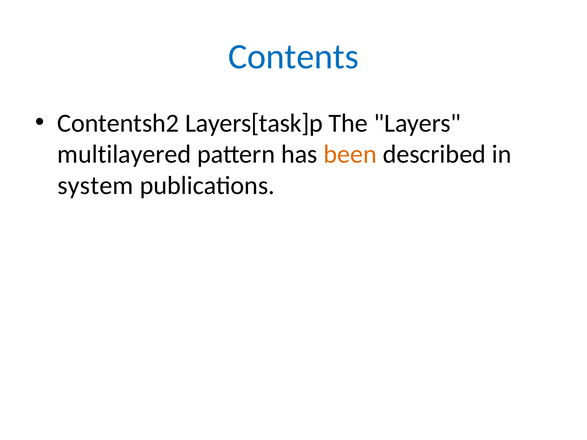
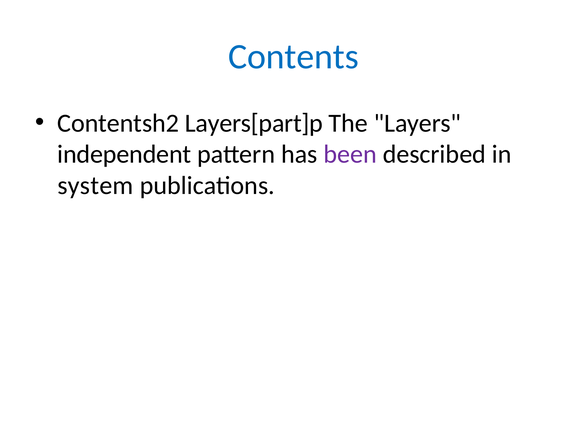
Layers[task]p: Layers[task]p -> Layers[part]p (254, 123)
multilayered: multilayered -> independent (124, 154)
been colour: orange -> purple (350, 154)
